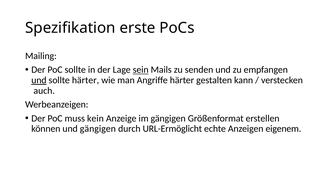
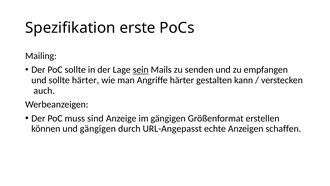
und underline: present -> none (39, 80)
kein: kein -> sind (95, 118)
URL-Ermöglicht: URL-Ermöglicht -> URL-Angepasst (172, 128)
eigenem: eigenem -> schaffen (283, 128)
